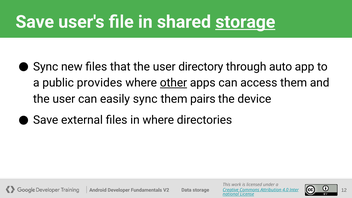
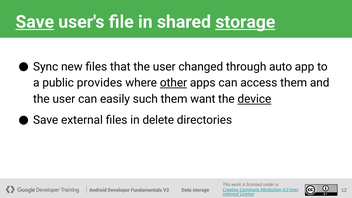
Save underline: none -> present (35, 22)
directory: directory -> changed (201, 67)
easily sync: sync -> such (145, 99)
pairs: pairs -> want (203, 99)
device underline: none -> present (254, 99)
in where: where -> delete (158, 120)
